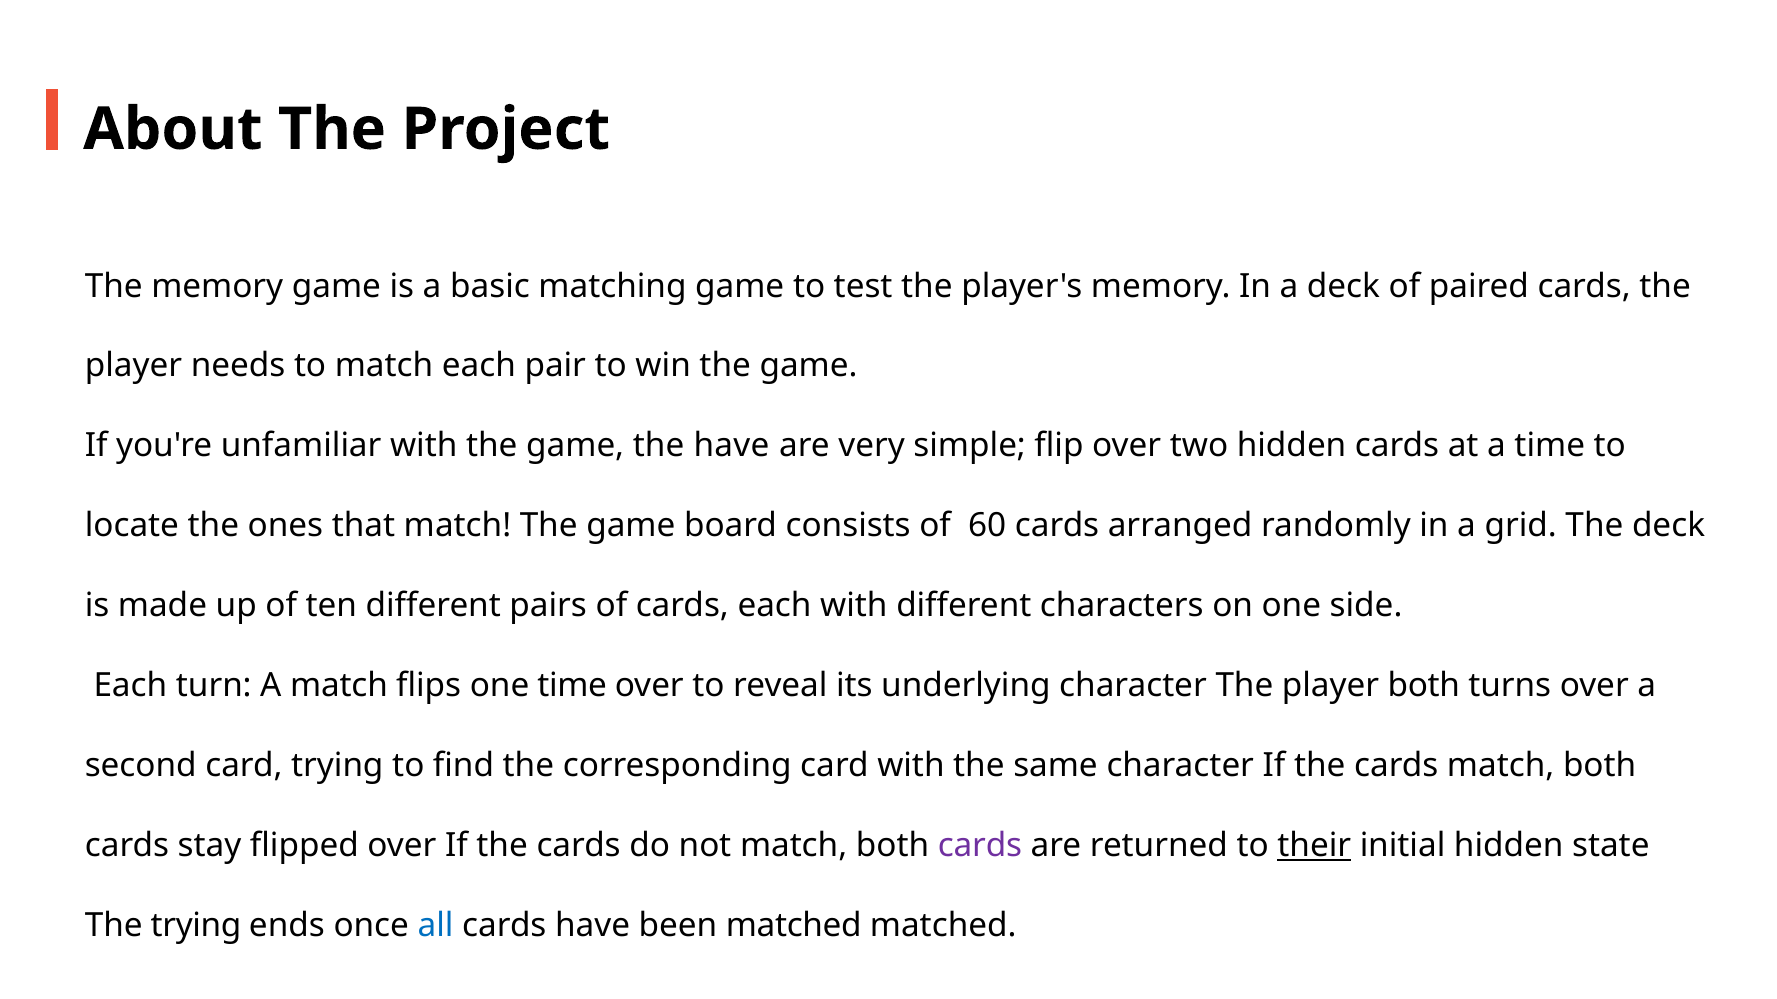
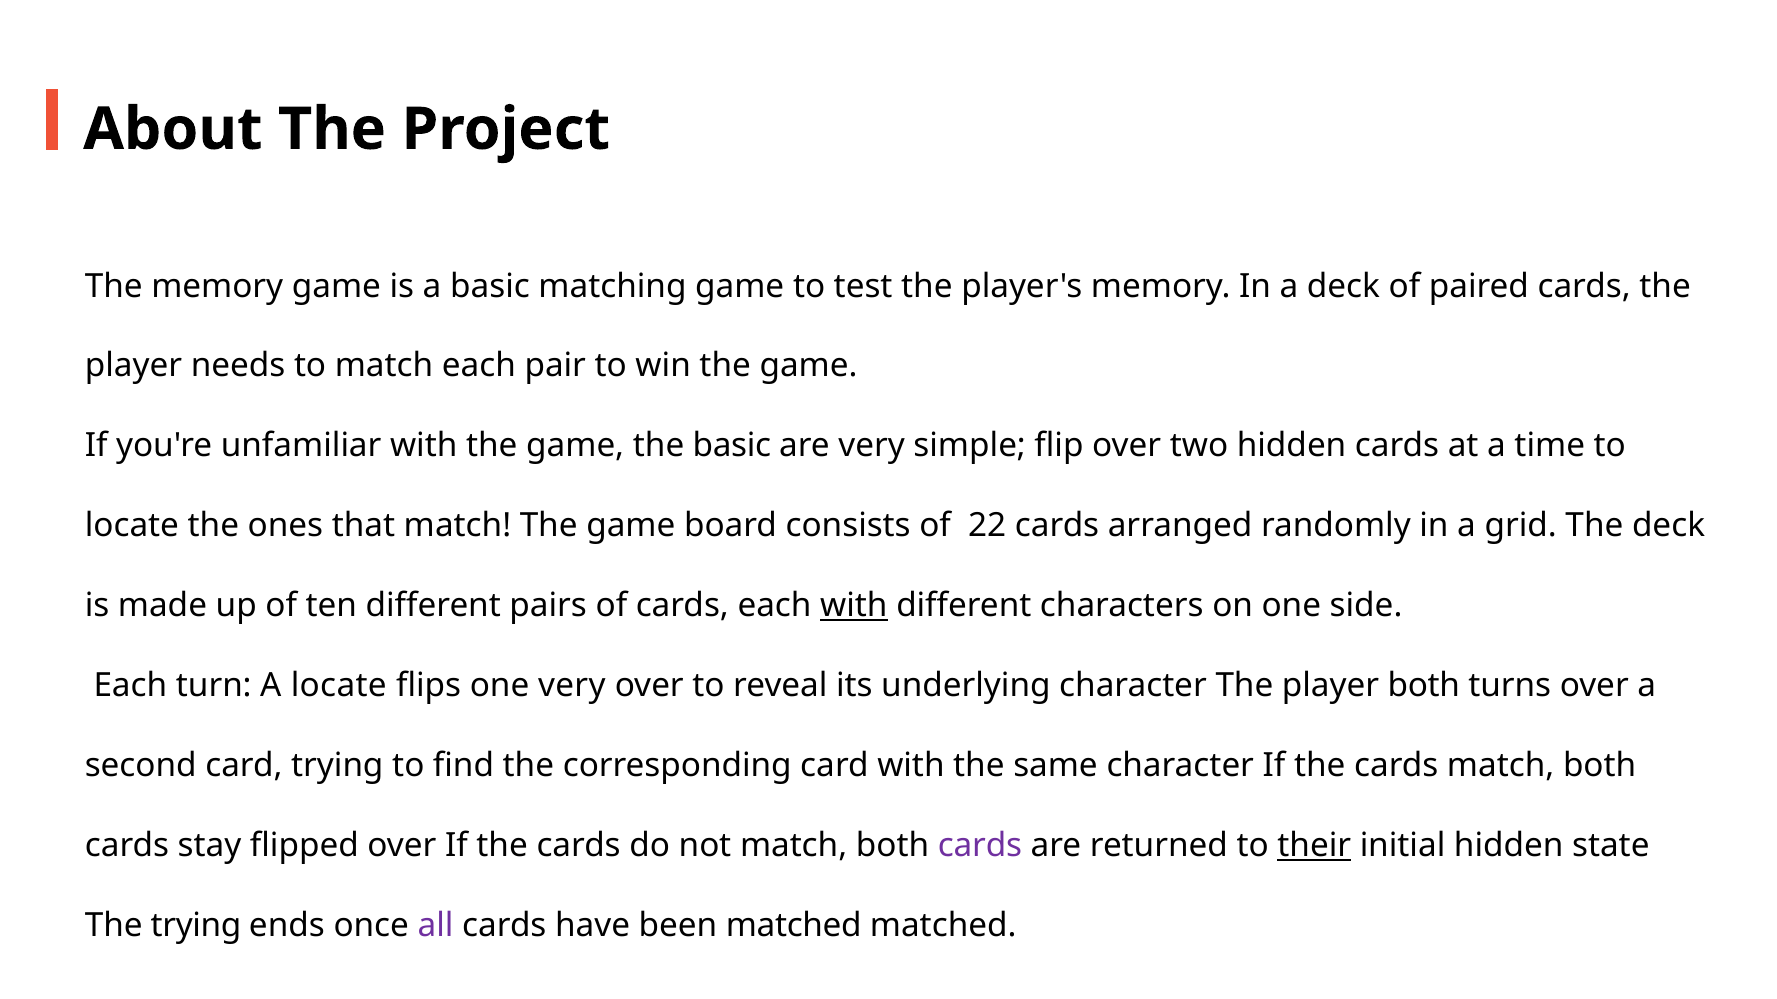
the have: have -> basic (732, 446)
60: 60 -> 22 (987, 526)
with underline: none -> present (854, 606)
A match: match -> locate (339, 686)
one time: time -> very (572, 686)
all colour: blue -> purple (436, 926)
